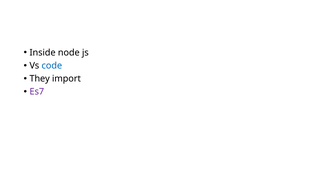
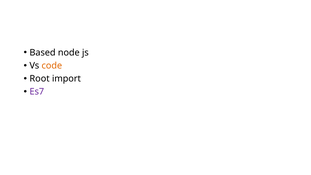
Inside: Inside -> Based (43, 53)
code colour: blue -> orange (52, 66)
They: They -> Root (40, 79)
